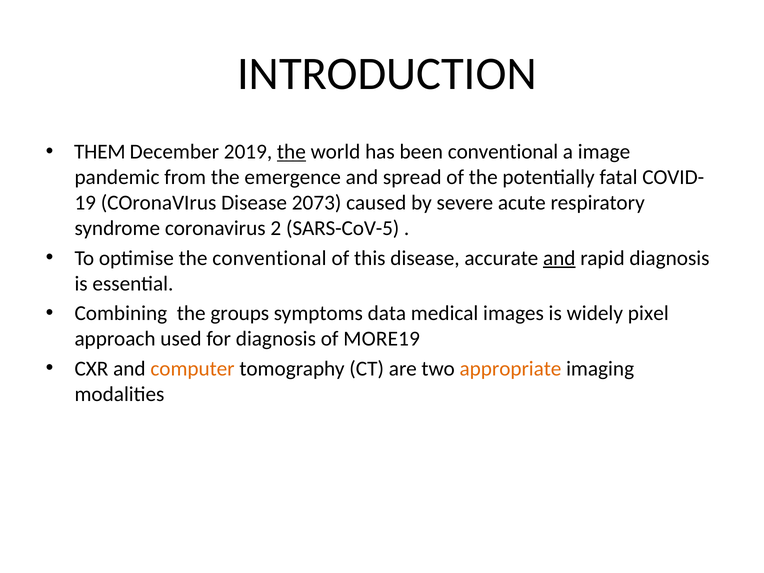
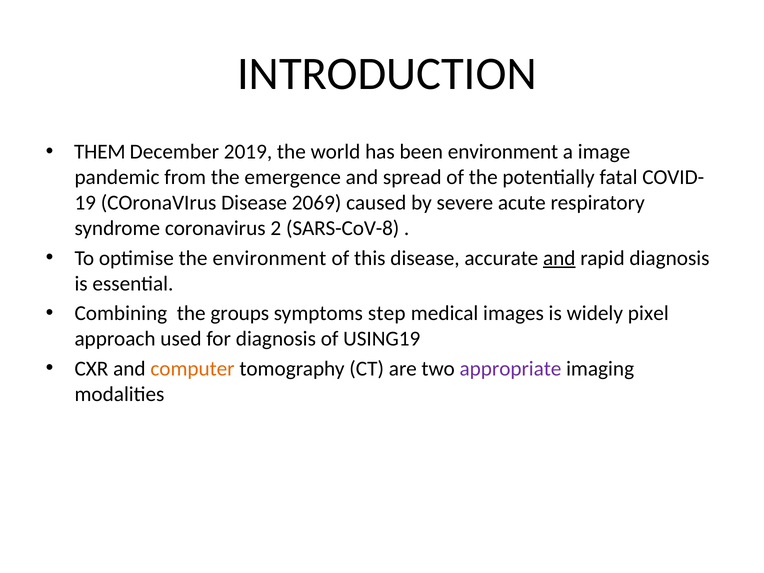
the underline: present -> none (291, 152)
been conventional: conventional -> environment (503, 152)
2073: 2073 -> 2069 (317, 203)
SARS-CoV-5: SARS-CoV-5 -> SARS-CoV-8 (343, 228)
the conventional: conventional -> environment (269, 258)
data: data -> step (387, 313)
MORE19: MORE19 -> USING19 (382, 339)
appropriate colour: orange -> purple (510, 369)
